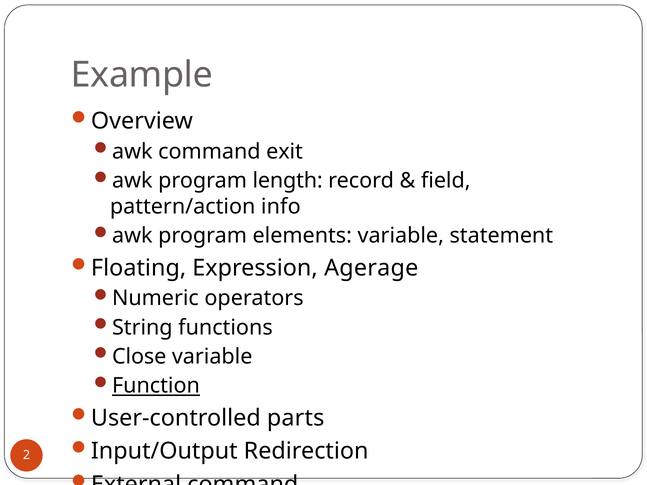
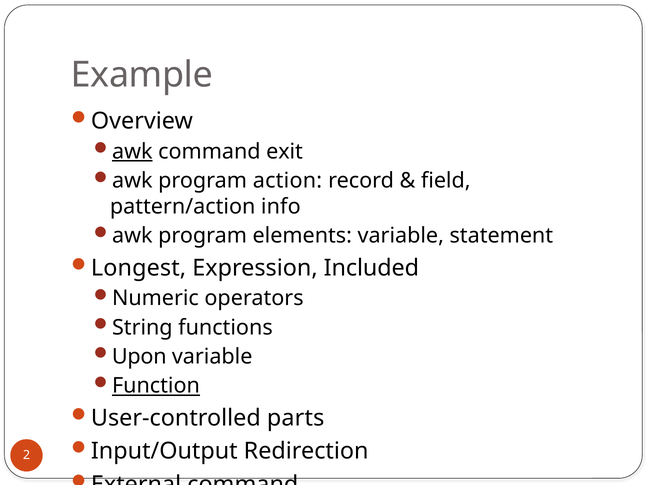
awk underline: none -> present (132, 152)
length: length -> action (287, 181)
Floating: Floating -> Longest (139, 268)
Agerage: Agerage -> Included (371, 268)
Close: Close -> Upon (139, 357)
